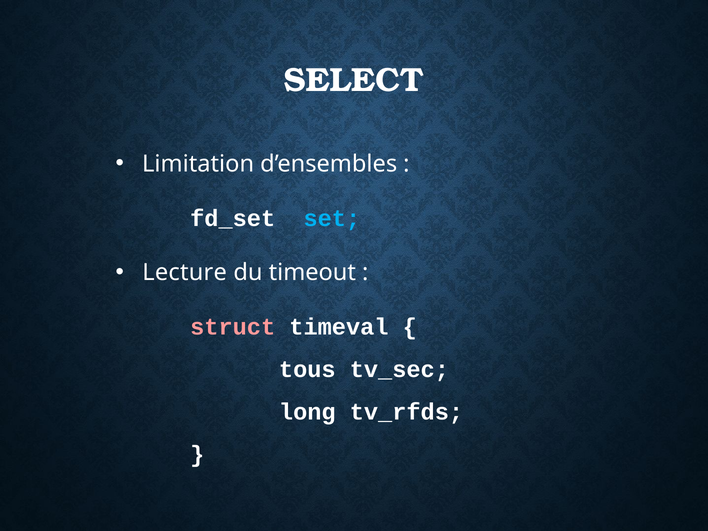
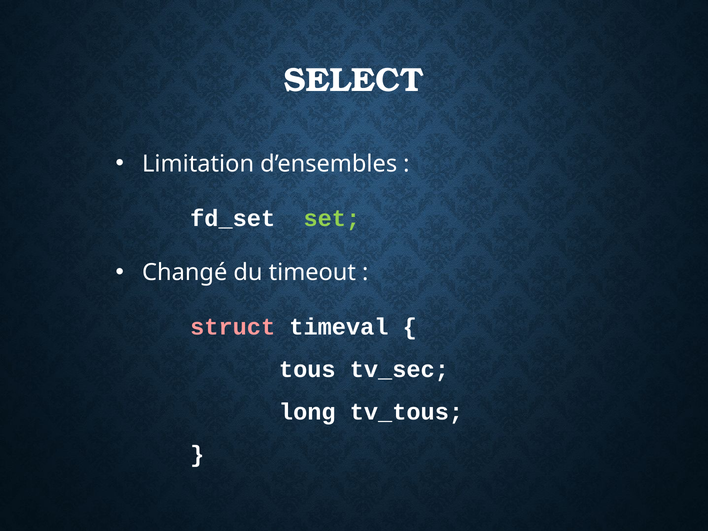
set colour: light blue -> light green (332, 218)
Lecture: Lecture -> Changé (185, 273)
tv_rfds: tv_rfds -> tv_tous (406, 412)
